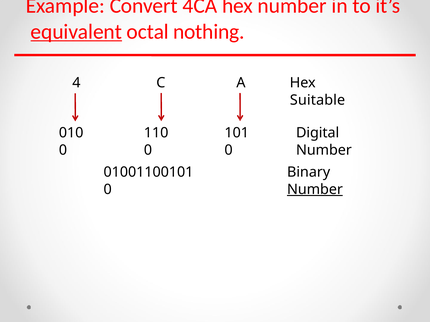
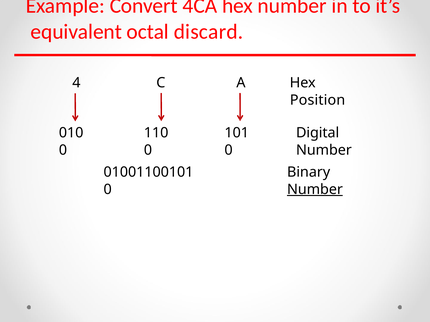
equivalent underline: present -> none (76, 32)
nothing: nothing -> discard (209, 32)
Suitable: Suitable -> Position (318, 100)
